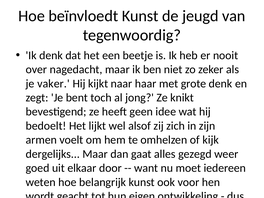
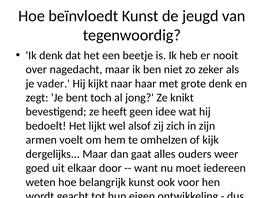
je vaker: vaker -> vader (53, 84)
gezegd: gezegd -> ouders (195, 154)
